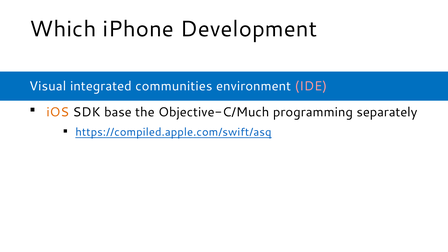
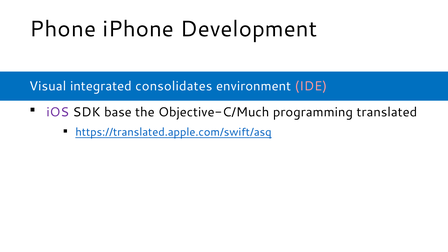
Which: Which -> Phone (63, 29)
communities: communities -> consolidates (174, 86)
iOS colour: orange -> purple (58, 112)
separately: separately -> translated (387, 112)
https://compiled.apple.com/swift/asq: https://compiled.apple.com/swift/asq -> https://translated.apple.com/swift/asq (173, 132)
